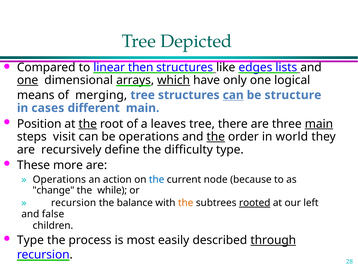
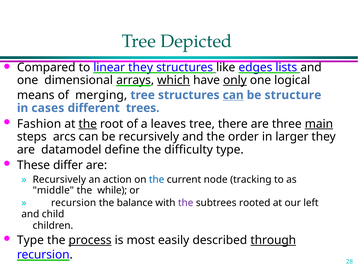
linear then: then -> they (141, 67)
one underline: present -> none (28, 80)
only underline: none -> present (235, 80)
different main: main -> trees (143, 108)
Position: Position -> Fashion (39, 124)
visit: visit -> arcs (64, 136)
be operations: operations -> recursively (149, 136)
the underline: present -> none (216, 136)
world: world -> larger (292, 136)
recursively: recursively -> datamodel (71, 149)
more: more -> differ (68, 165)
Operations: Operations -> Recursively (59, 179)
because: because -> tracking (251, 179)
change: change -> middle (53, 190)
the colour: orange -> purple (186, 202)
rooted underline: present -> none (255, 202)
false: false -> child (53, 214)
process underline: none -> present (90, 240)
